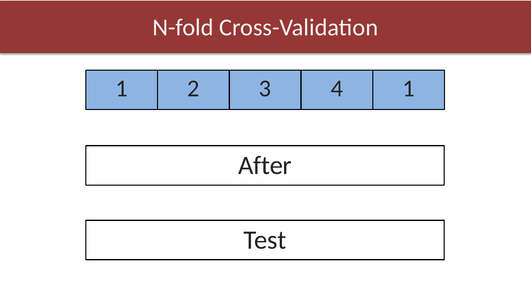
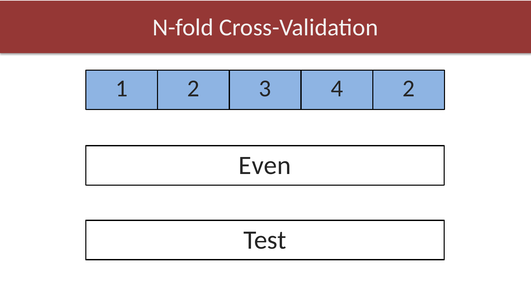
4 1: 1 -> 2 (409, 89)
After: After -> Even (265, 166)
